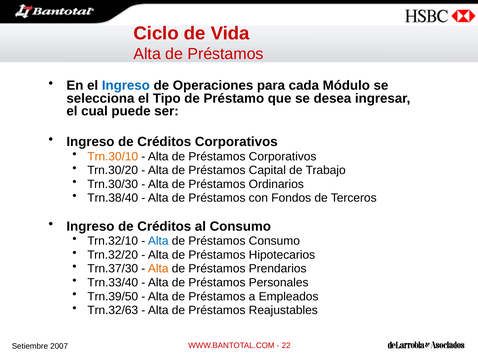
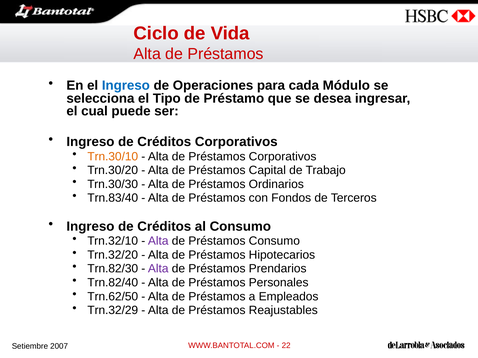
Trn.38/40: Trn.38/40 -> Trn.83/40 (113, 198)
Alta colour: blue -> purple (158, 241)
Trn.37/30: Trn.37/30 -> Trn.82/30 (113, 269)
Alta colour: orange -> purple (158, 269)
Trn.33/40: Trn.33/40 -> Trn.82/40 (113, 283)
Trn.39/50: Trn.39/50 -> Trn.62/50 (113, 297)
Trn.32/63: Trn.32/63 -> Trn.32/29 (113, 311)
